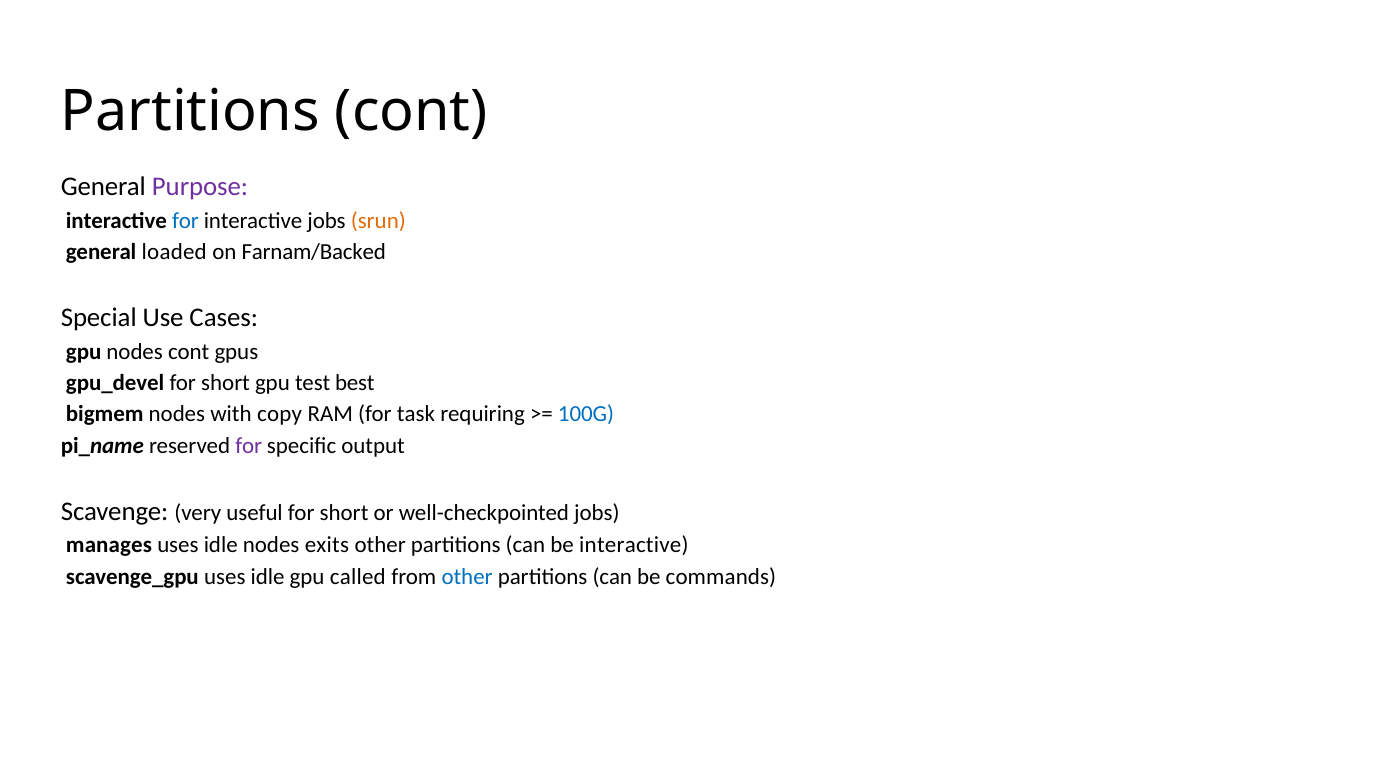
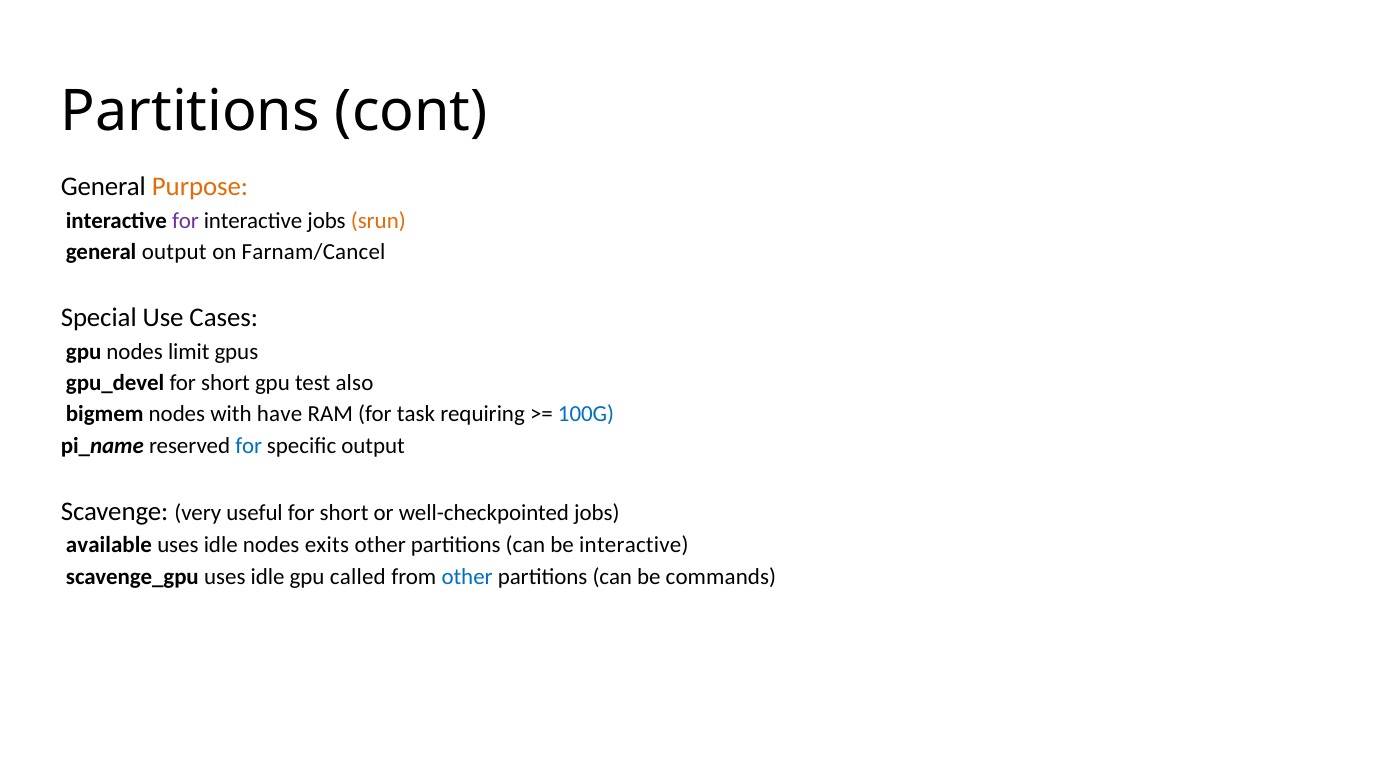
Purpose colour: purple -> orange (200, 187)
for colour: blue -> purple (185, 220)
general loaded: loaded -> output (174, 252)
Farnam/Backed: Farnam/Backed -> Farnam/Cancel (314, 252)
nodes cont: cont -> limit (189, 351)
best: best -> also (355, 383)
copy: copy -> have (280, 414)
for colour: purple -> blue (249, 445)
manages: manages -> available (109, 545)
